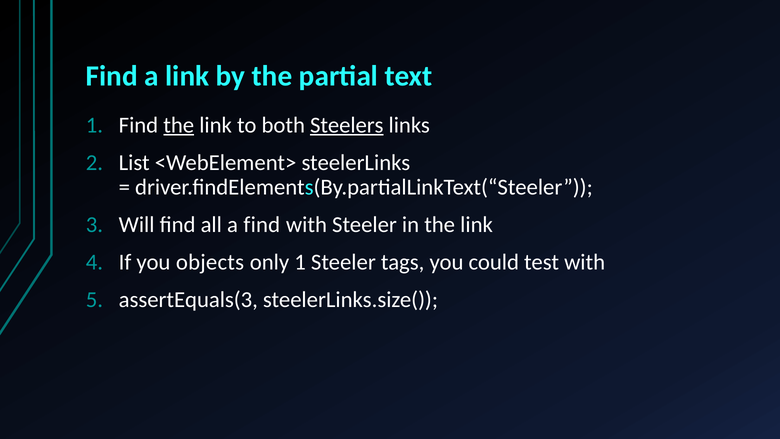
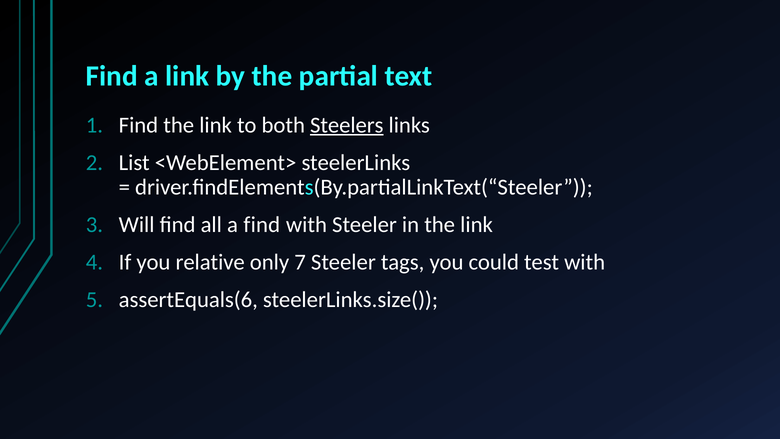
the underline: present -> none (179, 125)
objects: objects -> relative (210, 262)
only 1: 1 -> 7 (300, 262)
assertEquals(3: assertEquals(3 -> assertEquals(6 (188, 300)
